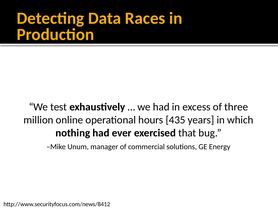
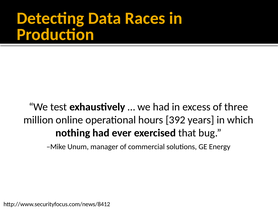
435: 435 -> 392 (175, 120)
